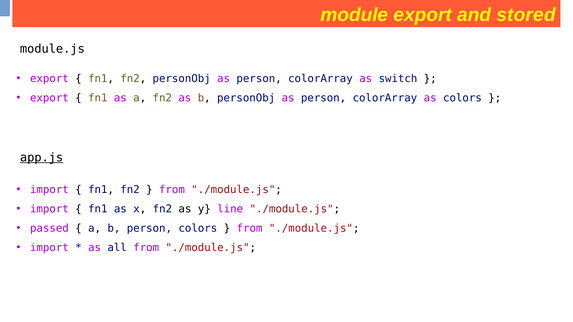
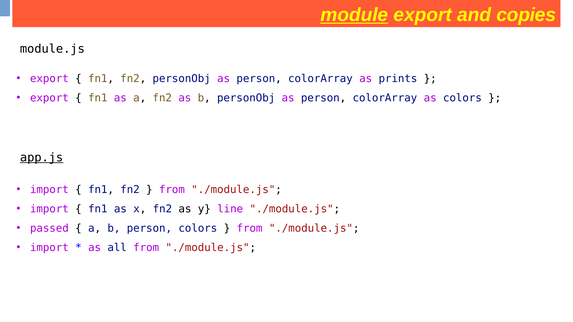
module underline: none -> present (354, 15)
stored: stored -> copies (526, 15)
switch: switch -> prints (398, 79)
